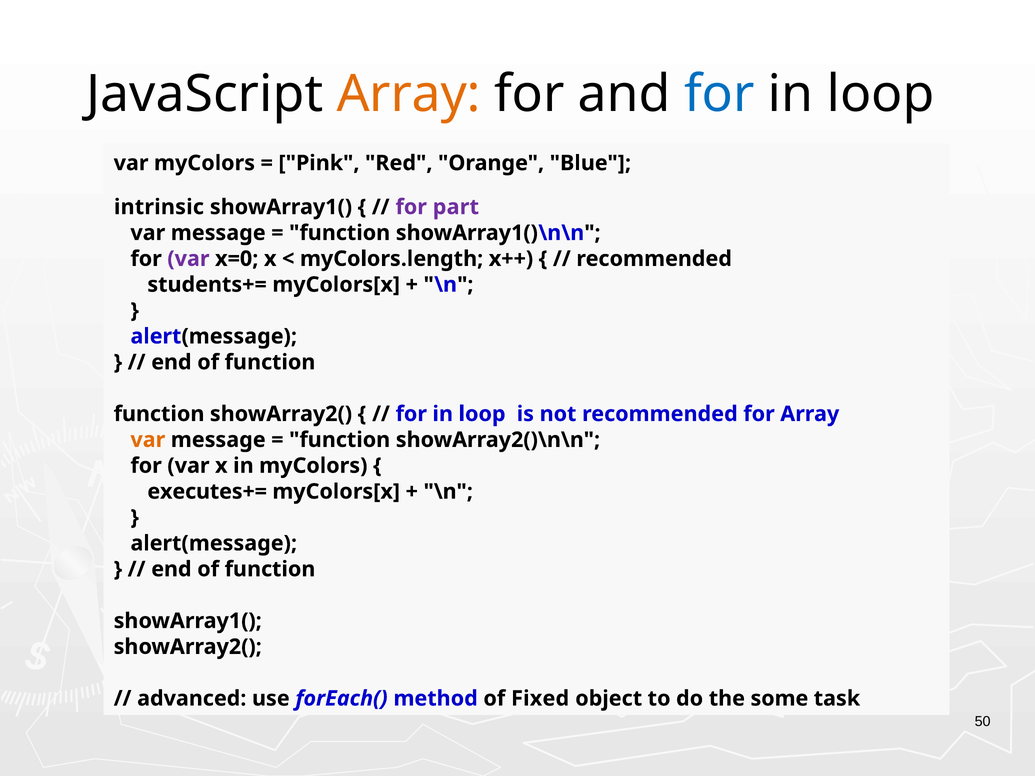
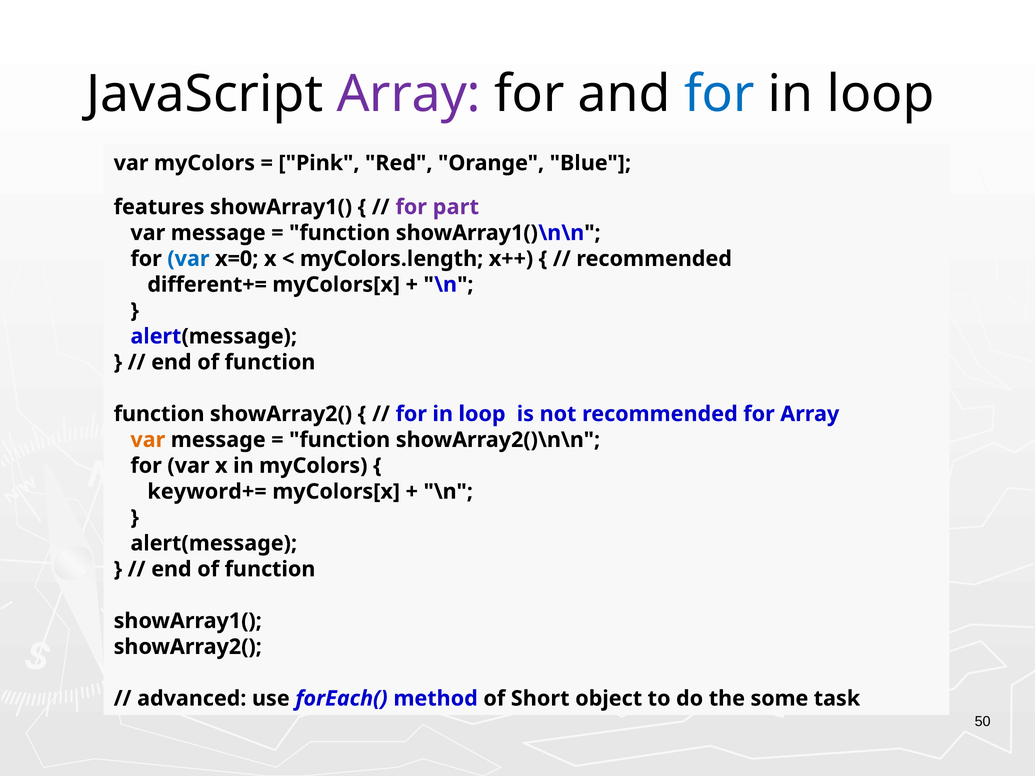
Array colour: orange -> purple (409, 94)
intrinsic: intrinsic -> features (159, 207)
var colour: purple -> blue (188, 259)
students+=: students+= -> different+= (207, 285)
executes+=: executes+= -> keyword+= (207, 492)
Fixed: Fixed -> Short (540, 699)
